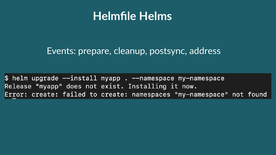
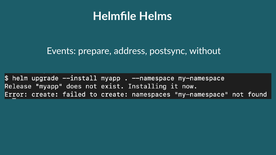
cleanup: cleanup -> address (130, 51)
address: address -> without (205, 51)
